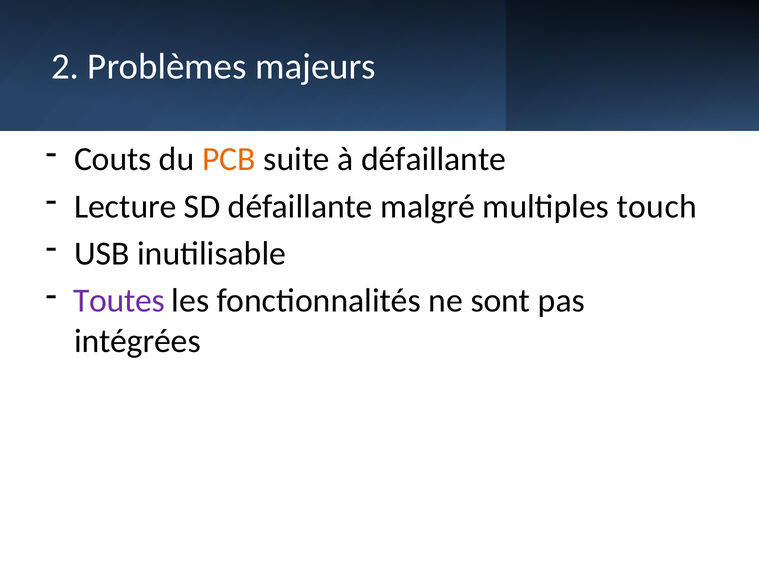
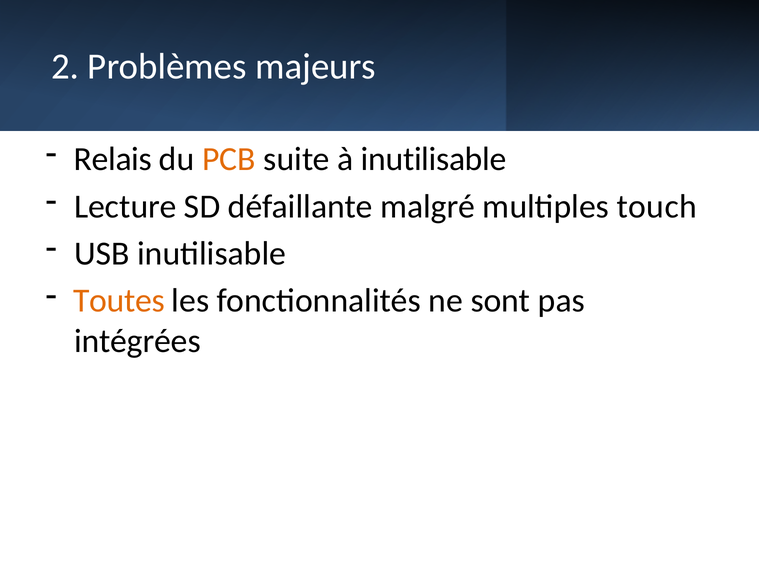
Couts: Couts -> Relais (113, 159)
à défaillante: défaillante -> inutilisable (434, 159)
Toutes colour: purple -> orange (119, 301)
